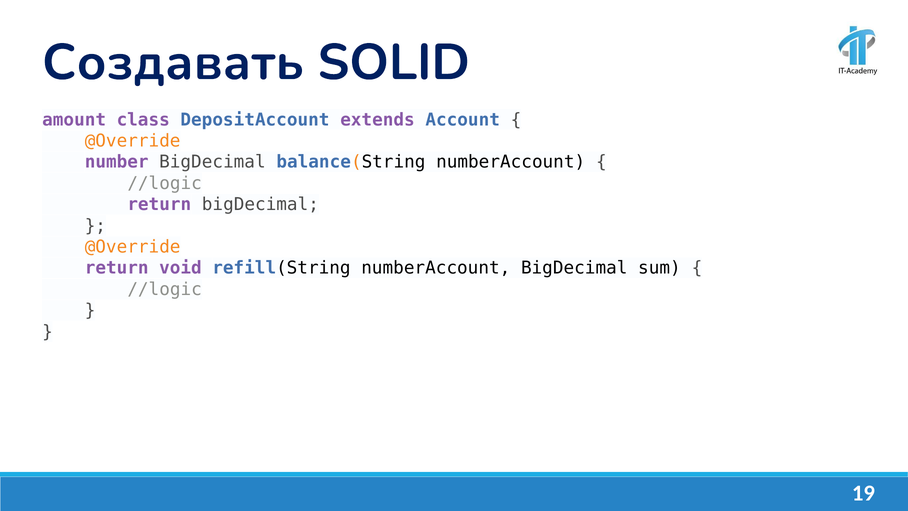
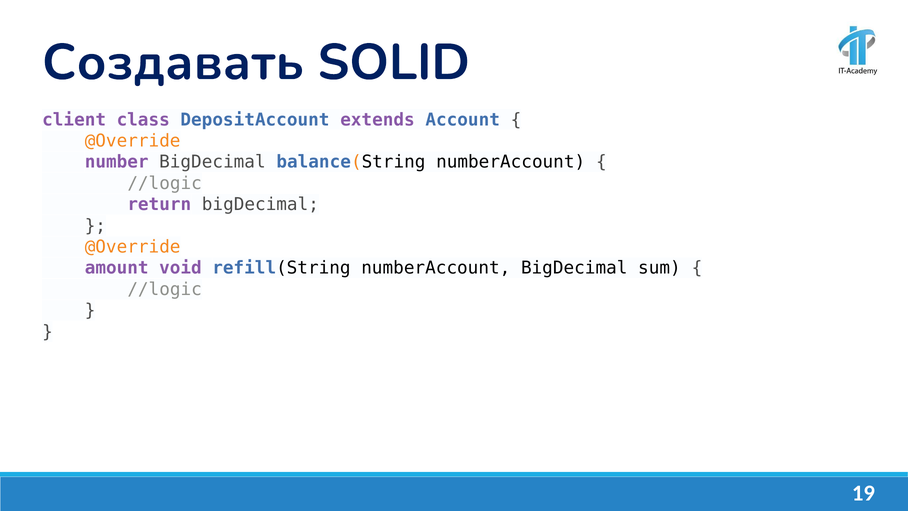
amount: amount -> client (74, 120)
return: return -> amount (117, 268)
